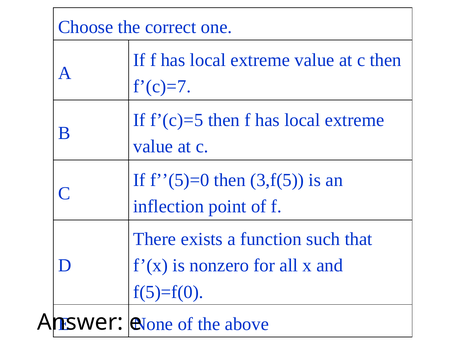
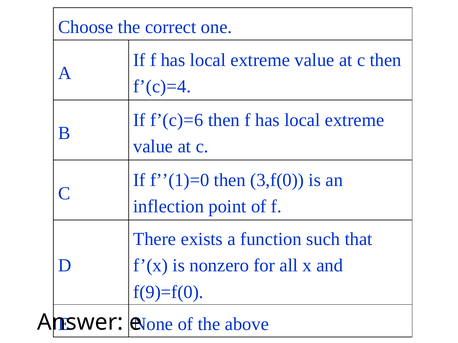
f’(c)=7: f’(c)=7 -> f’(c)=4 (162, 87)
f’(c)=5: f’(c)=5 -> f’(c)=6 (177, 120)
f’’(5)=0: f’’(5)=0 -> f’’(1)=0 (180, 180)
3,f(5: 3,f(5 -> 3,f(0 (277, 180)
f(5)=f(0: f(5)=f(0 -> f(9)=f(0 (168, 293)
